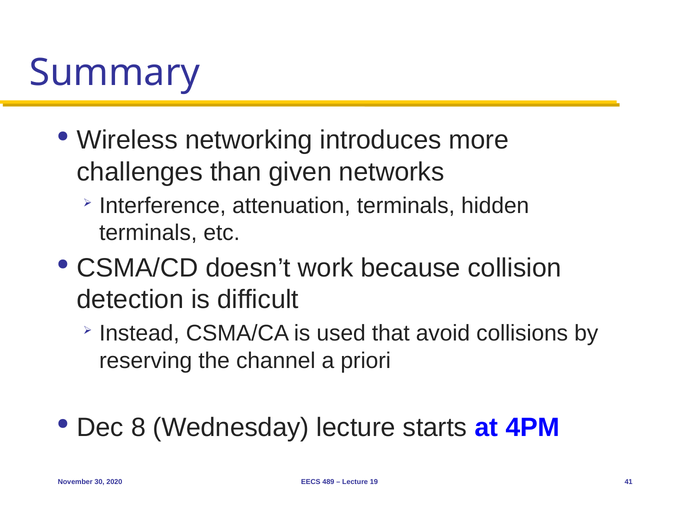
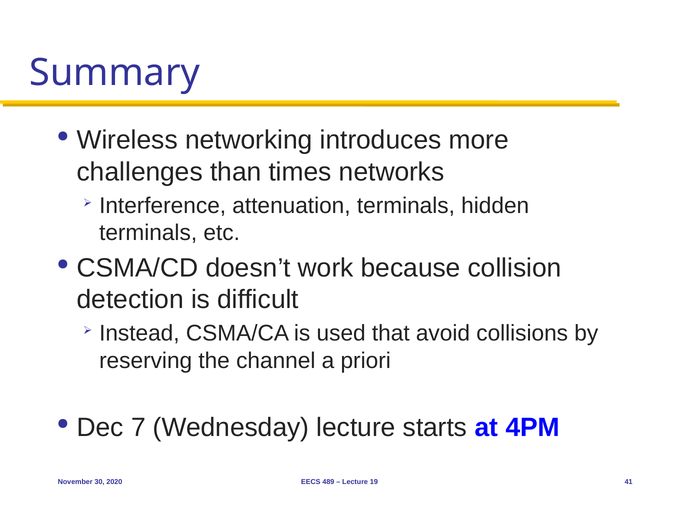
given: given -> times (300, 172)
8: 8 -> 7 (138, 427)
